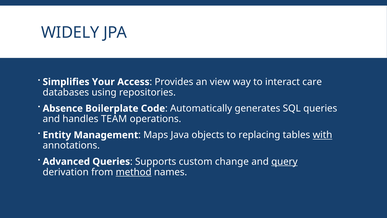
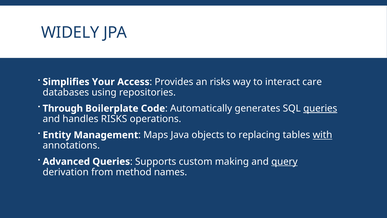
an view: view -> risks (220, 82)
Absence: Absence -> Through (63, 108)
queries underline: none -> present (320, 108)
handles TEAM: TEAM -> RISKS (114, 119)
change: change -> making (232, 161)
method underline: present -> none (134, 172)
